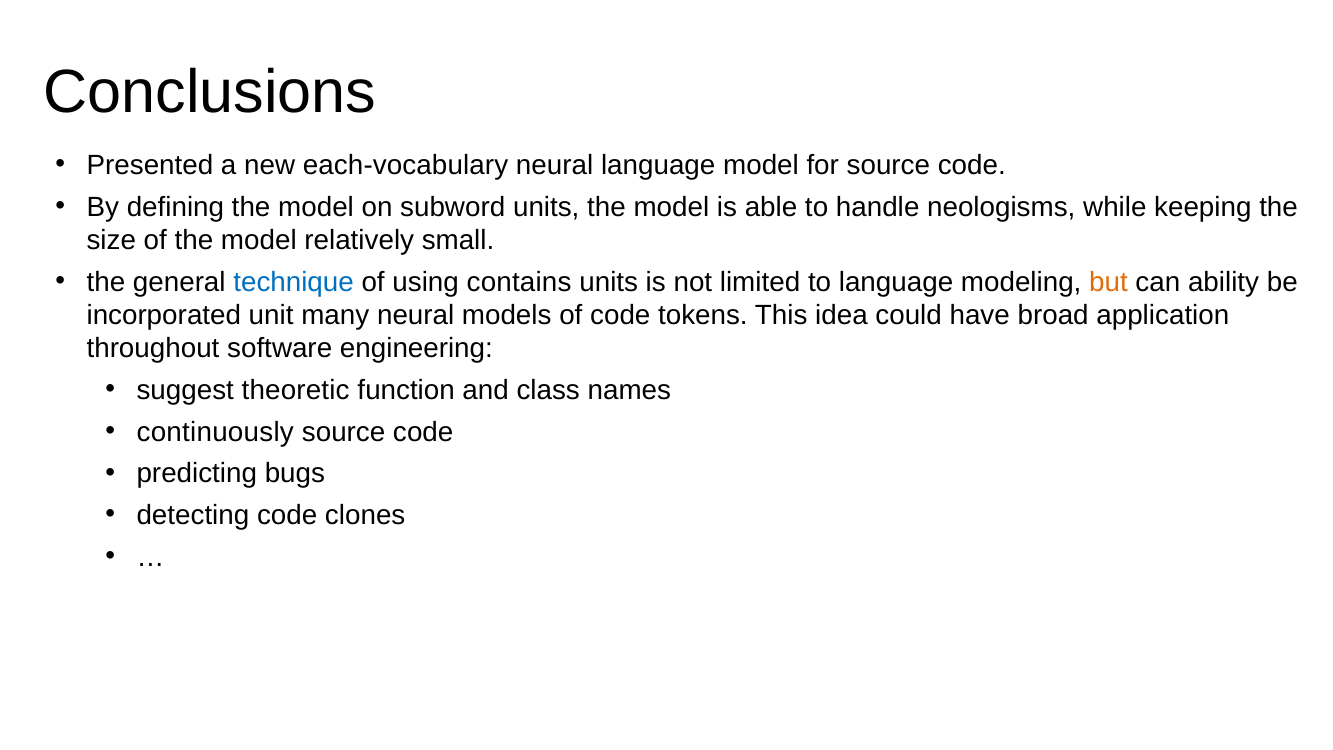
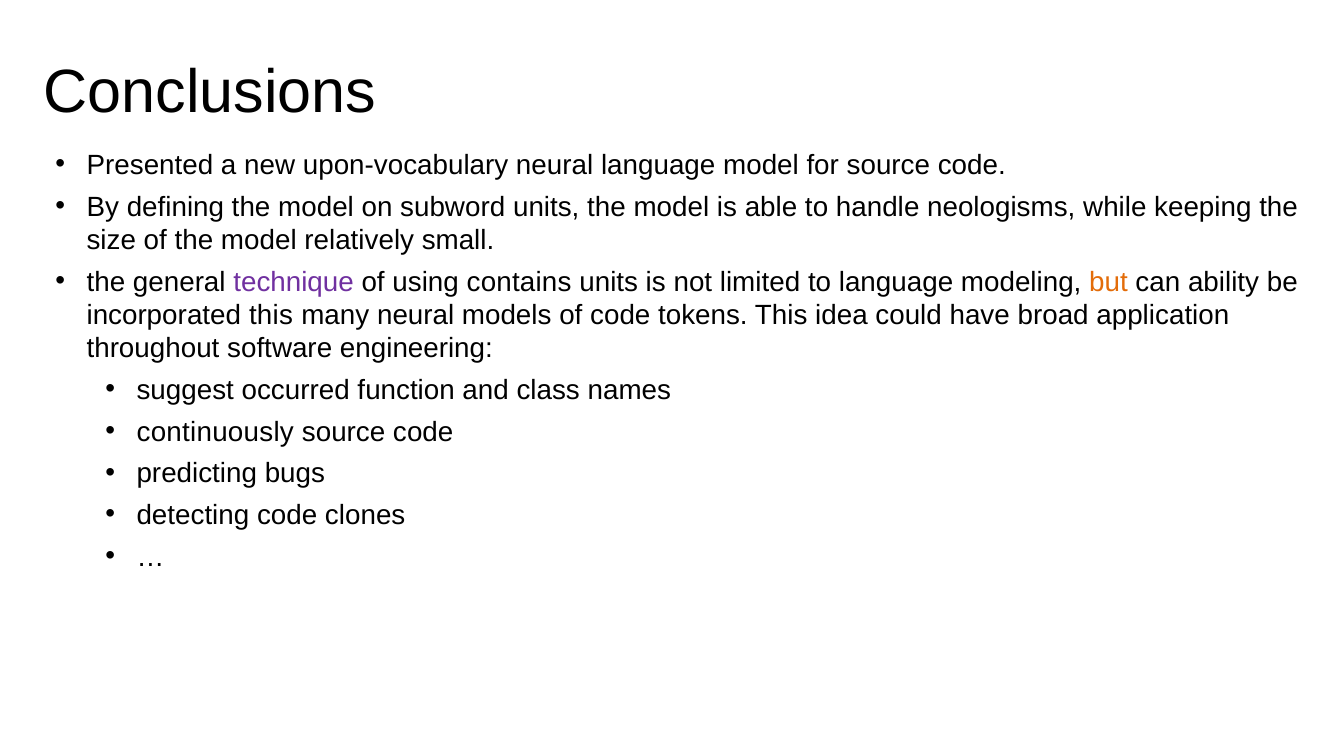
each-vocabulary: each-vocabulary -> upon-vocabulary (406, 165)
technique colour: blue -> purple (294, 282)
incorporated unit: unit -> this (271, 315)
theoretic: theoretic -> occurred (296, 390)
